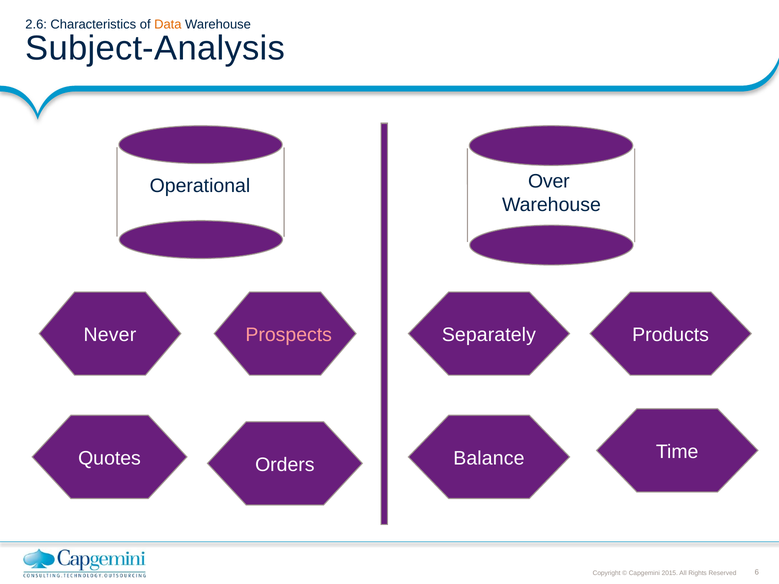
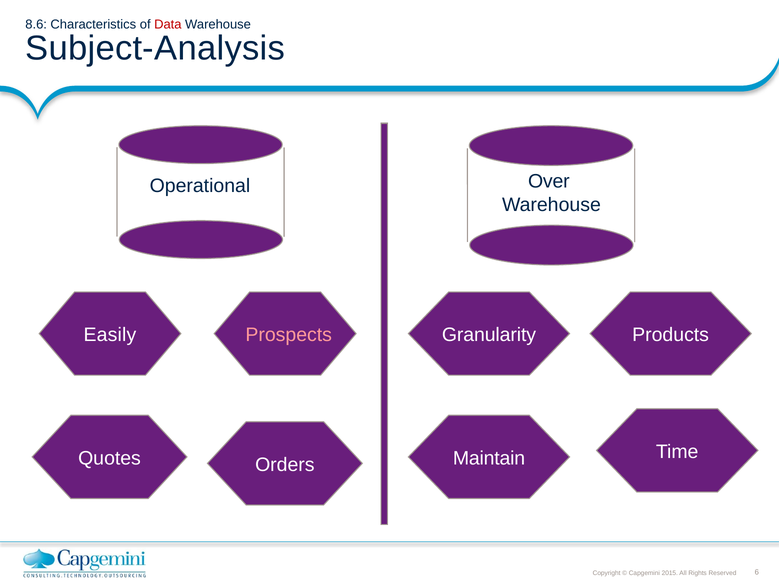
2.6: 2.6 -> 8.6 (36, 25)
Data colour: orange -> red (168, 25)
Never: Never -> Easily (110, 335)
Separately: Separately -> Granularity (489, 335)
Balance: Balance -> Maintain (489, 458)
